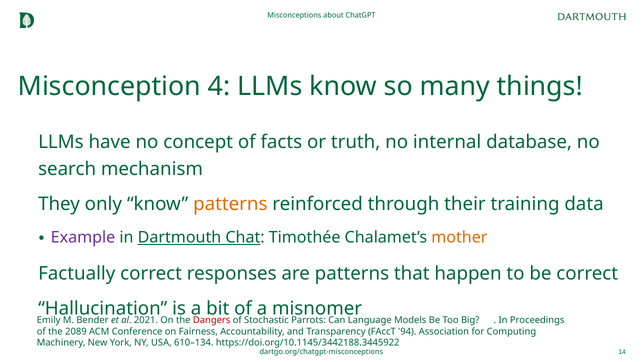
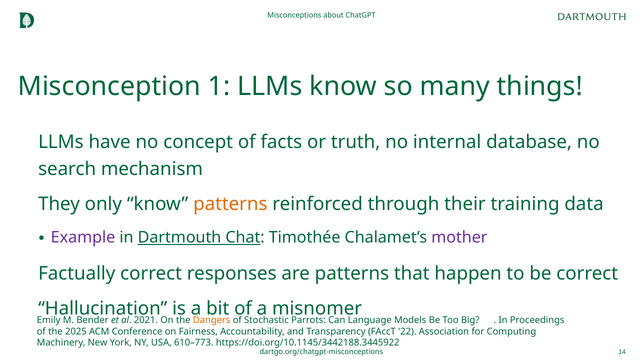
4: 4 -> 1 (219, 86)
mother colour: orange -> purple (459, 237)
Dangers colour: red -> orange (212, 320)
2089: 2089 -> 2025 (76, 331)
94: 94 -> 22 (407, 331)
610–134: 610–134 -> 610–773 (194, 343)
